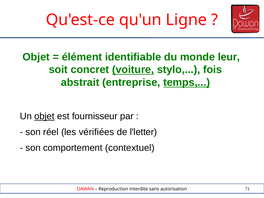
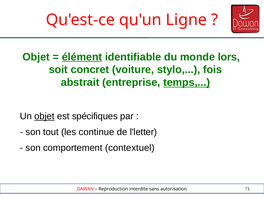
élément underline: none -> present (82, 57)
leur: leur -> lors (229, 57)
voiture underline: present -> none (133, 70)
fournisseur: fournisseur -> spécifiques (95, 116)
réel: réel -> tout (51, 132)
vérifiées: vérifiées -> continue (97, 132)
